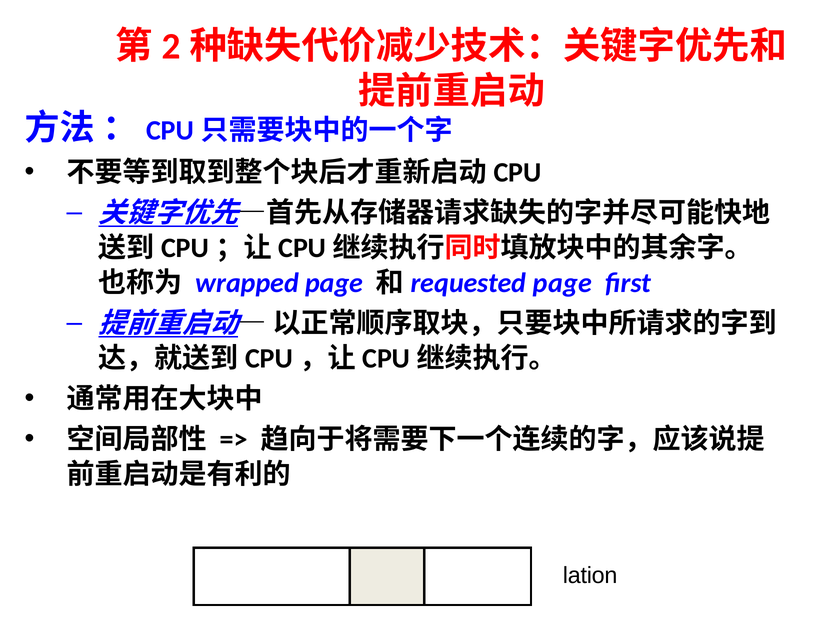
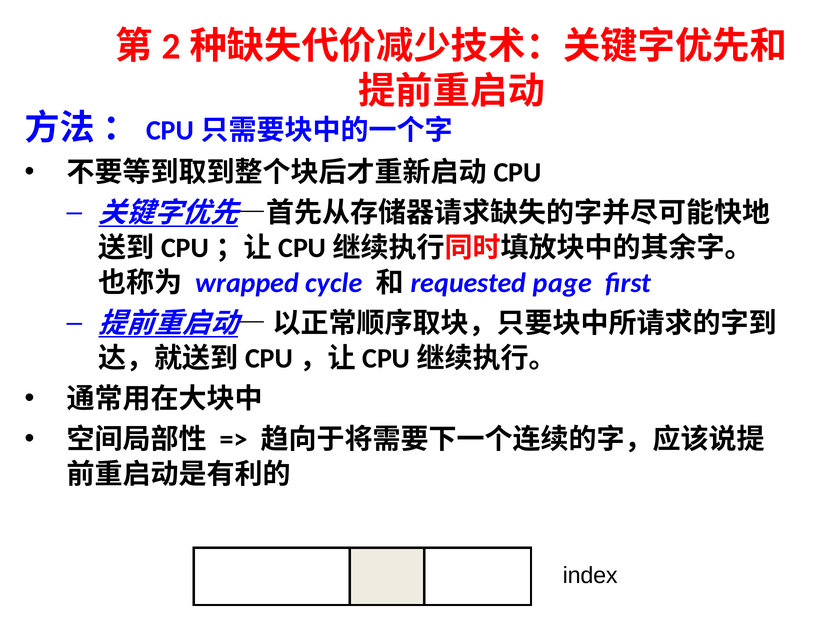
wrapped page: page -> cycle (334, 283)
lation: lation -> index (590, 576)
